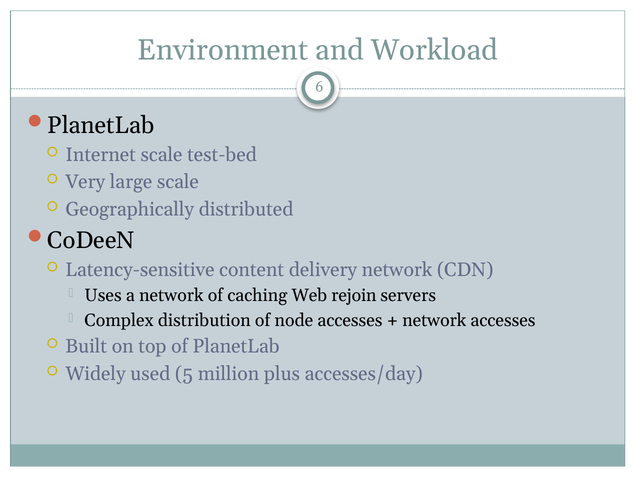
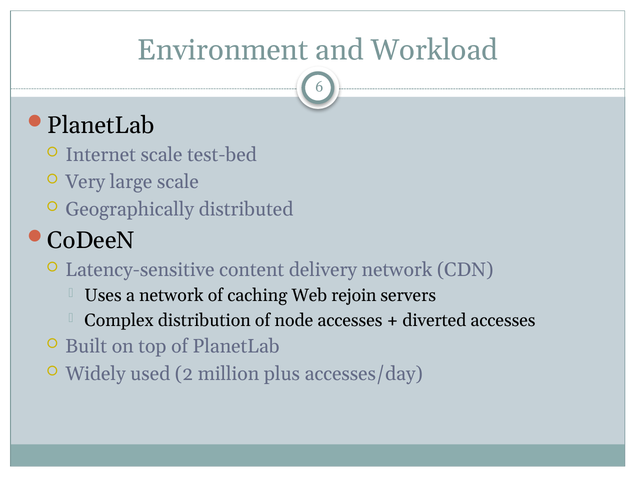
network: network -> diverted (434, 320)
5: 5 -> 2 (184, 374)
